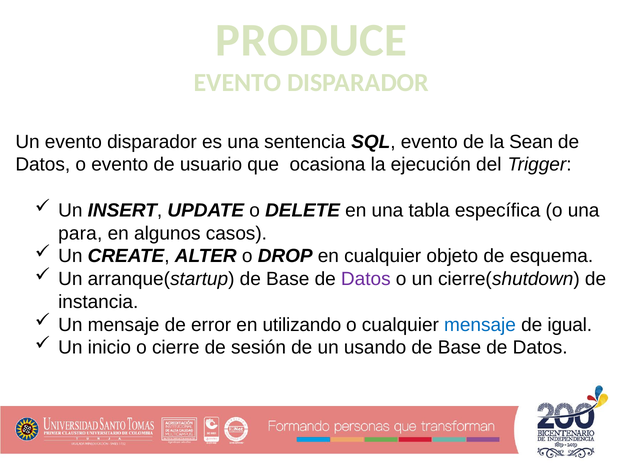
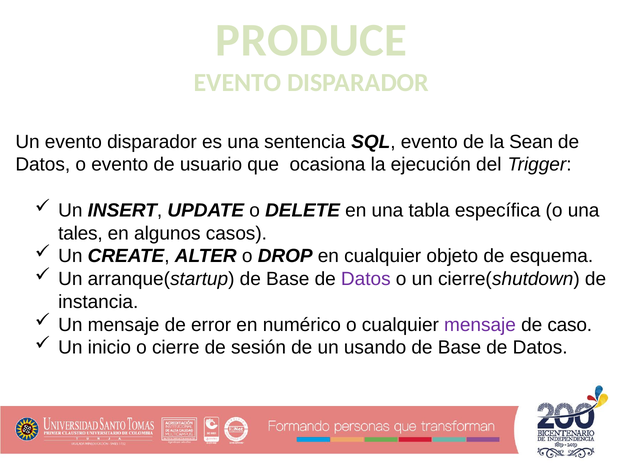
para: para -> tales (80, 233)
utilizando: utilizando -> numérico (302, 324)
mensaje colour: blue -> purple (480, 324)
igual: igual -> caso (570, 324)
